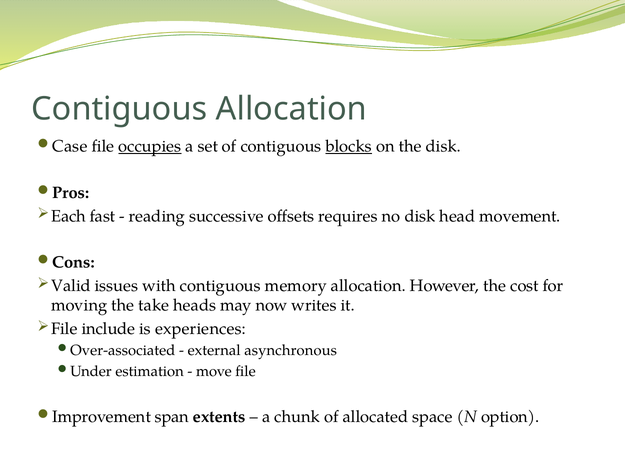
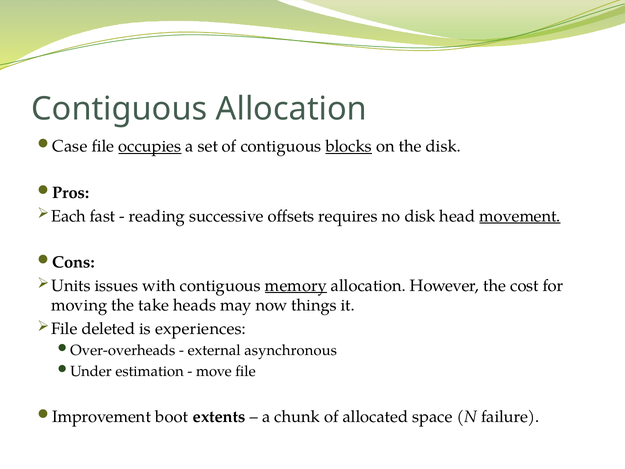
movement underline: none -> present (520, 216)
Valid: Valid -> Units (71, 285)
memory underline: none -> present (296, 285)
writes: writes -> things (314, 305)
include: include -> deleted (108, 328)
Over-associated: Over-associated -> Over-overheads (123, 350)
span: span -> boot (172, 416)
option: option -> failure (510, 416)
